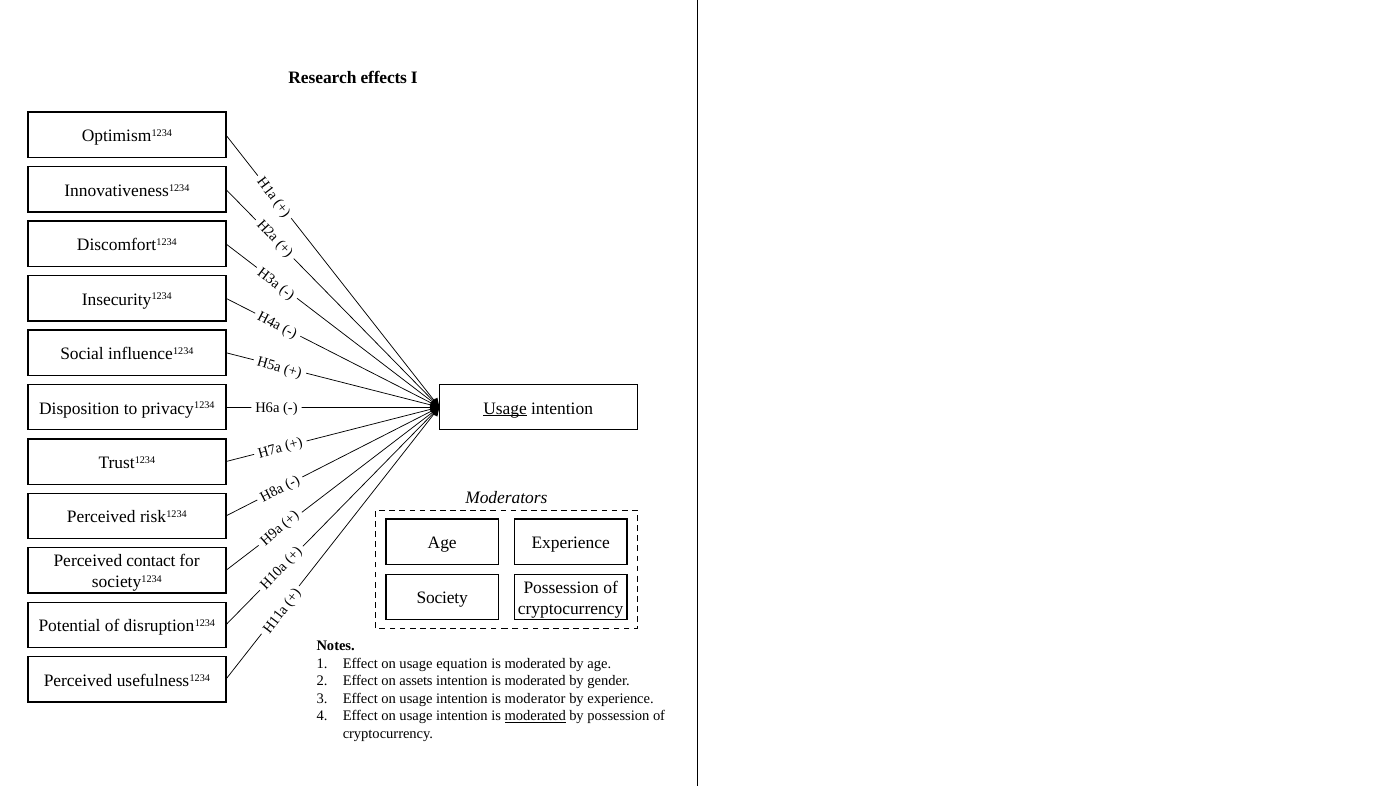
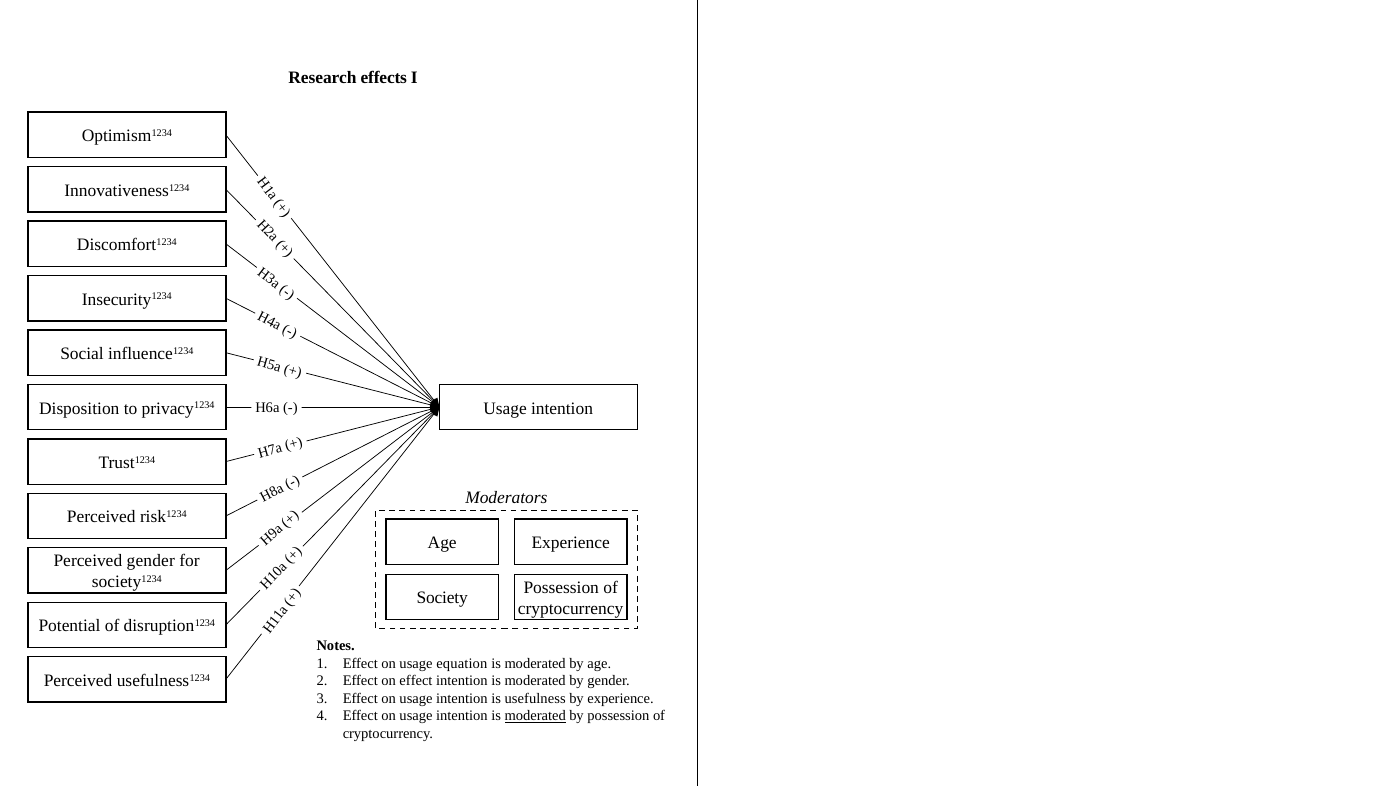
Usage underline: present -> none (505, 408)
Perceived contact: contact -> gender (151, 561)
on assets: assets -> effect (416, 681)
moderator: moderator -> usefulness (535, 698)
